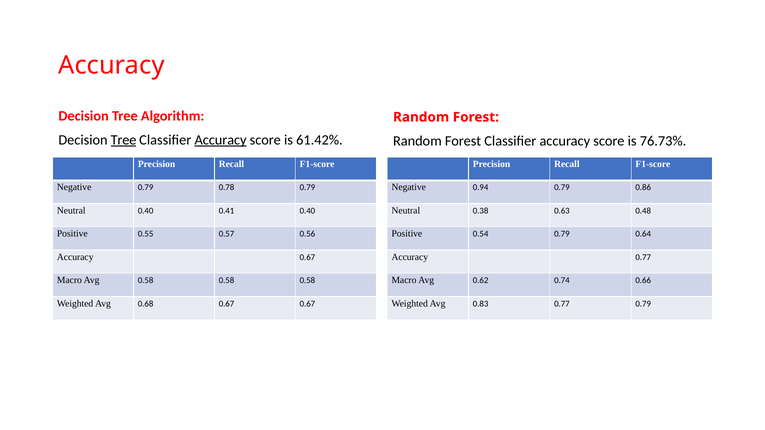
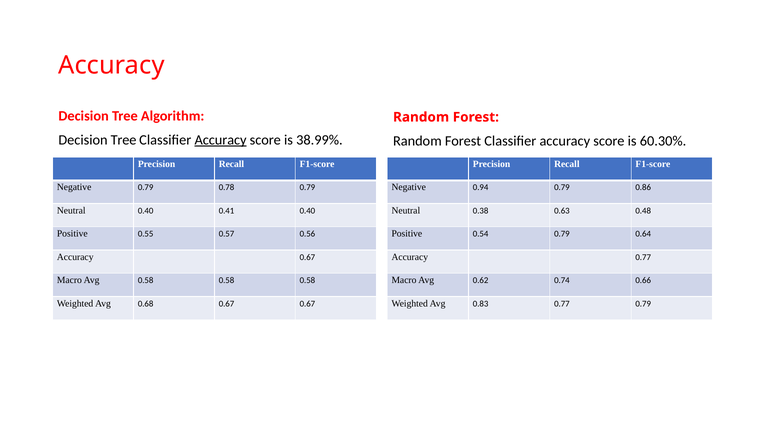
Tree underline: present -> none (124, 140)
61.42%: 61.42% -> 38.99% (319, 140)
76.73%: 76.73% -> 60.30% (663, 141)
